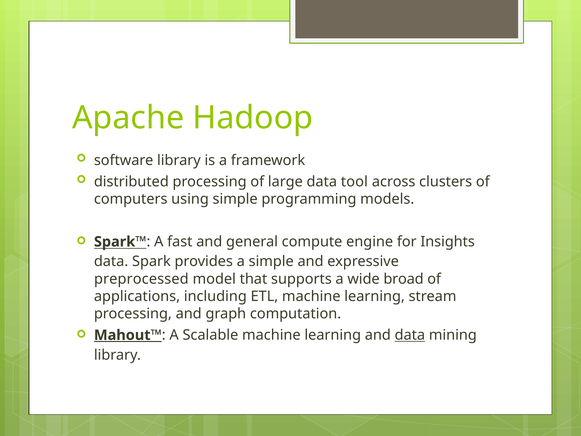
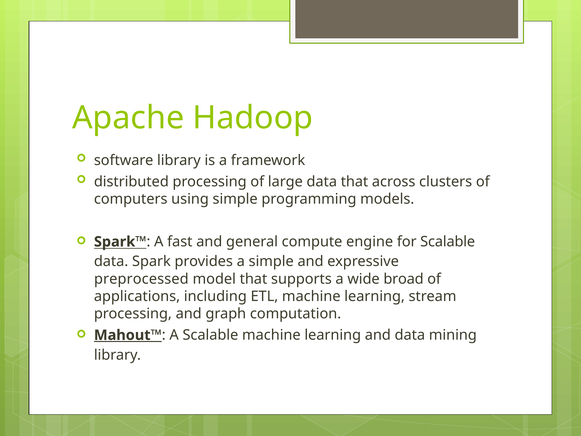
data tool: tool -> that (354, 182)
for Insights: Insights -> Scalable (448, 242)
data underline: present -> none (410, 335)
